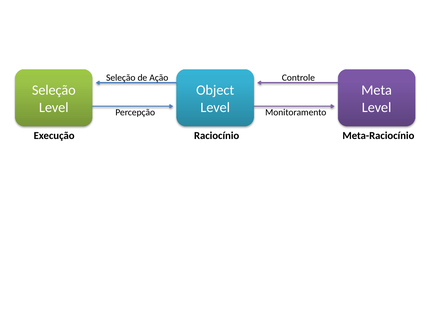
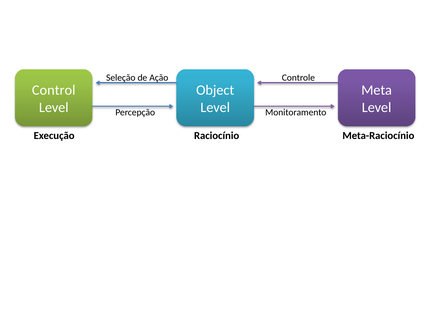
Seleção: Seleção -> Control (54, 90)
